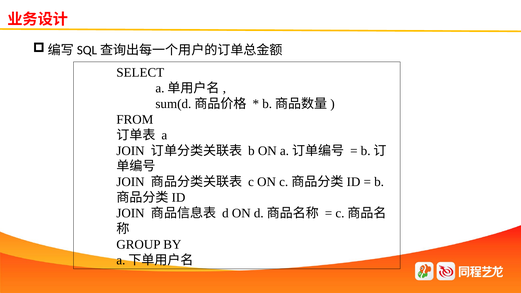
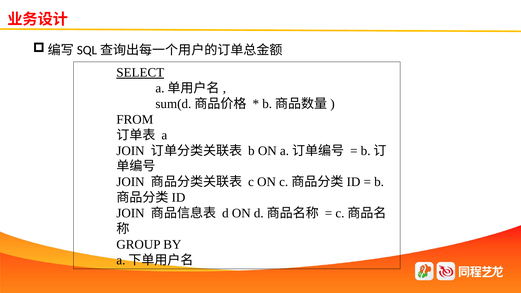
SELECT underline: none -> present (140, 73)
